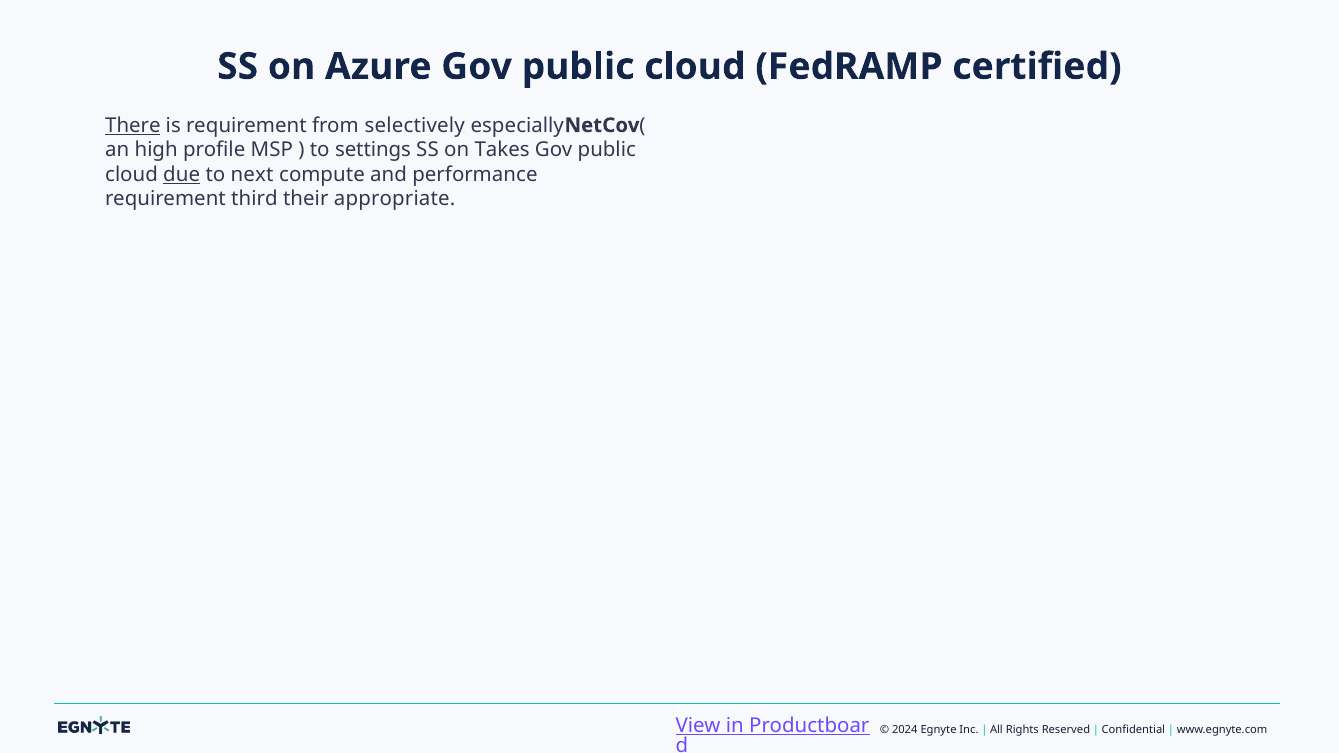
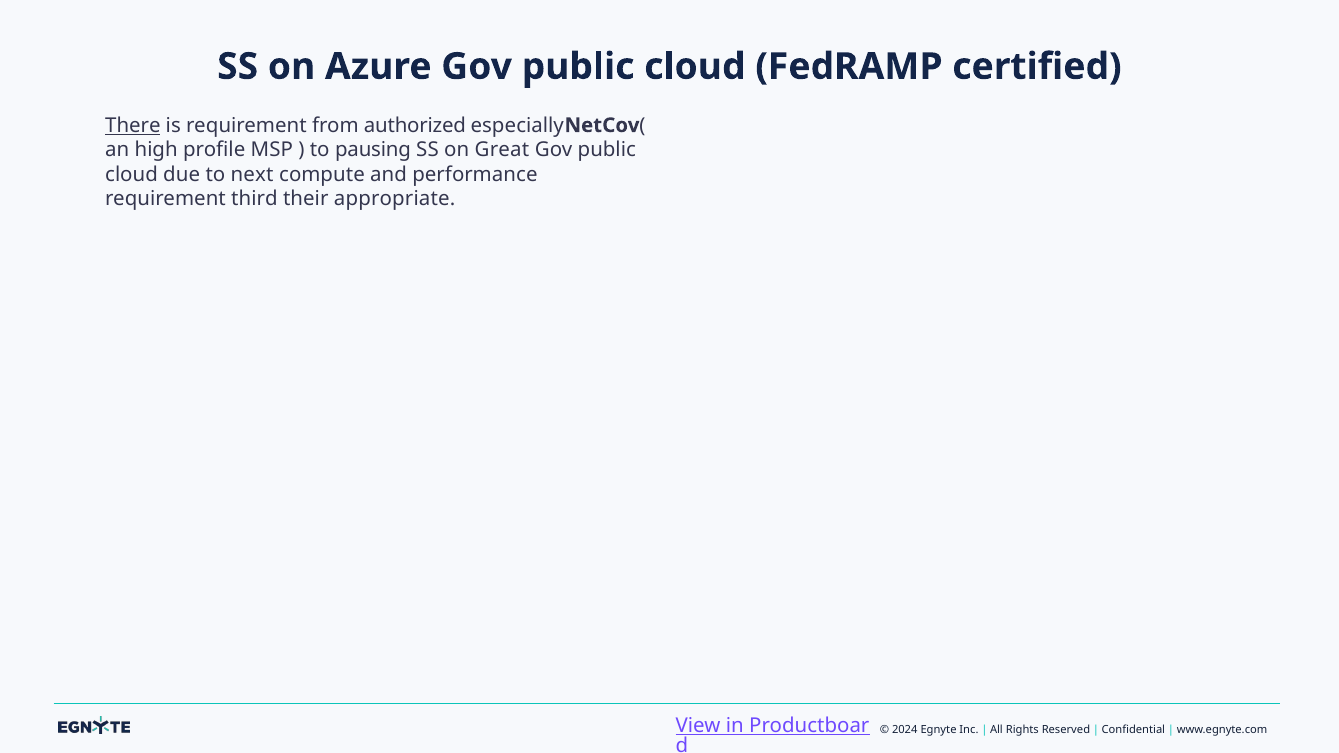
selectively: selectively -> authorized (415, 125)
settings: settings -> pausing (373, 150)
Takes: Takes -> Great (502, 150)
due underline: present -> none (182, 174)
